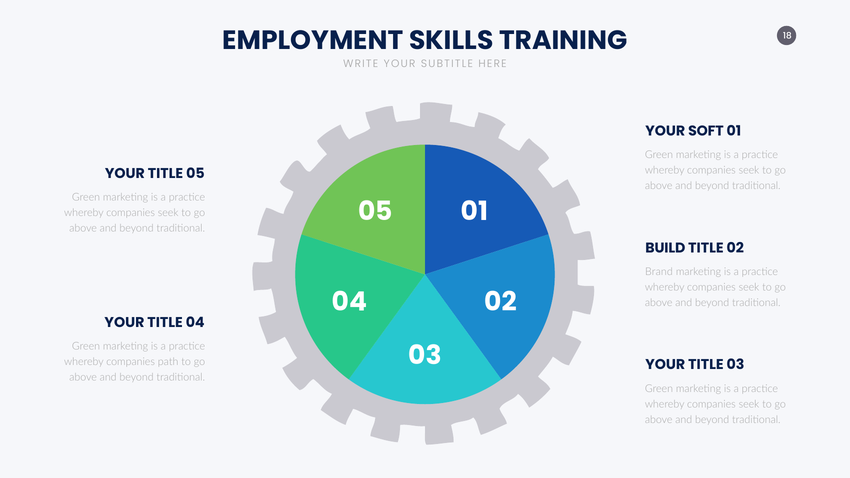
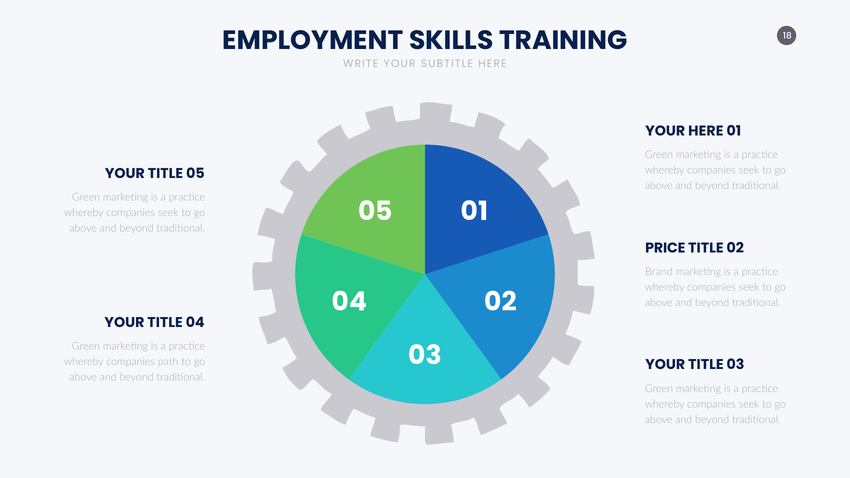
YOUR SOFT: SOFT -> HERE (706, 131)
BUILD: BUILD -> PRICE (665, 248)
